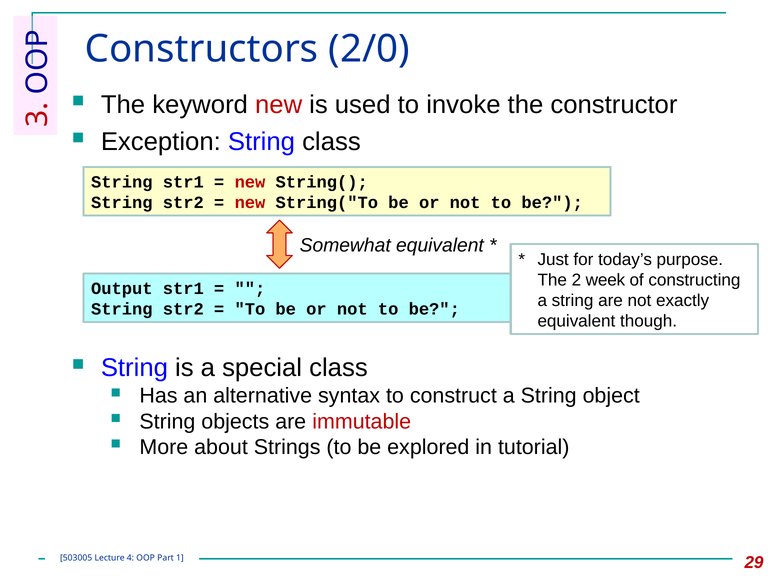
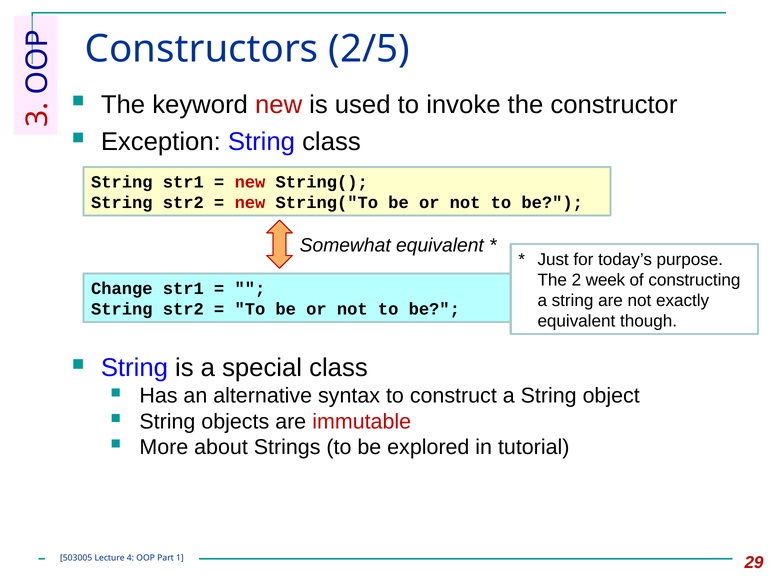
2/0: 2/0 -> 2/5 (369, 49)
Output: Output -> Change (122, 289)
